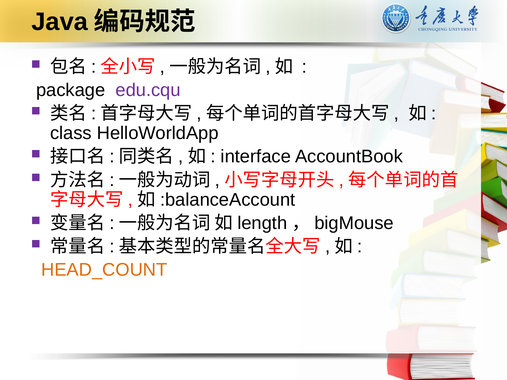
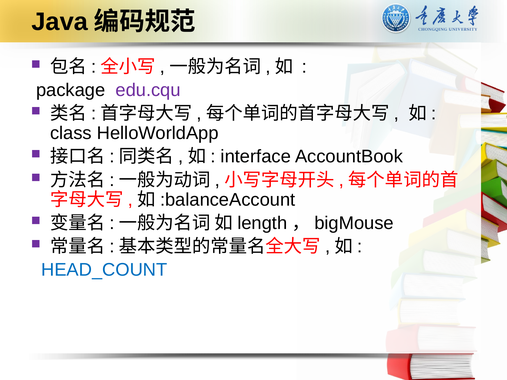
HEAD_COUNT colour: orange -> blue (104, 270)
